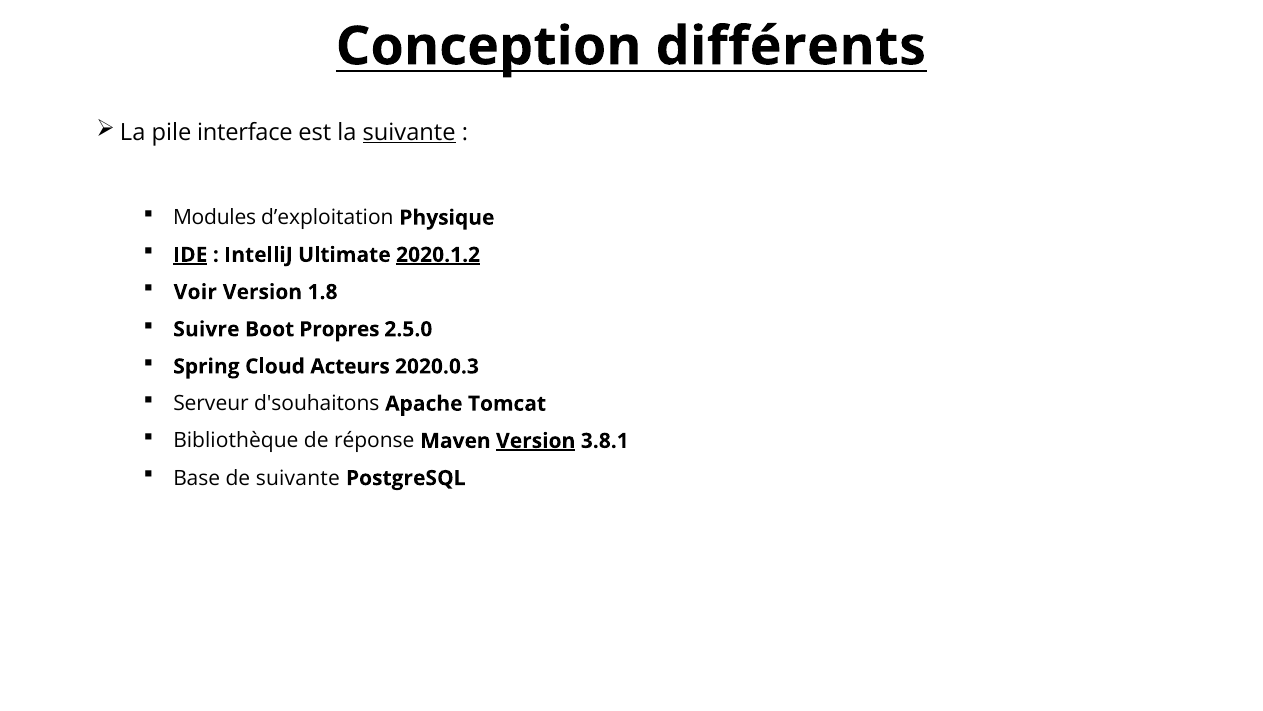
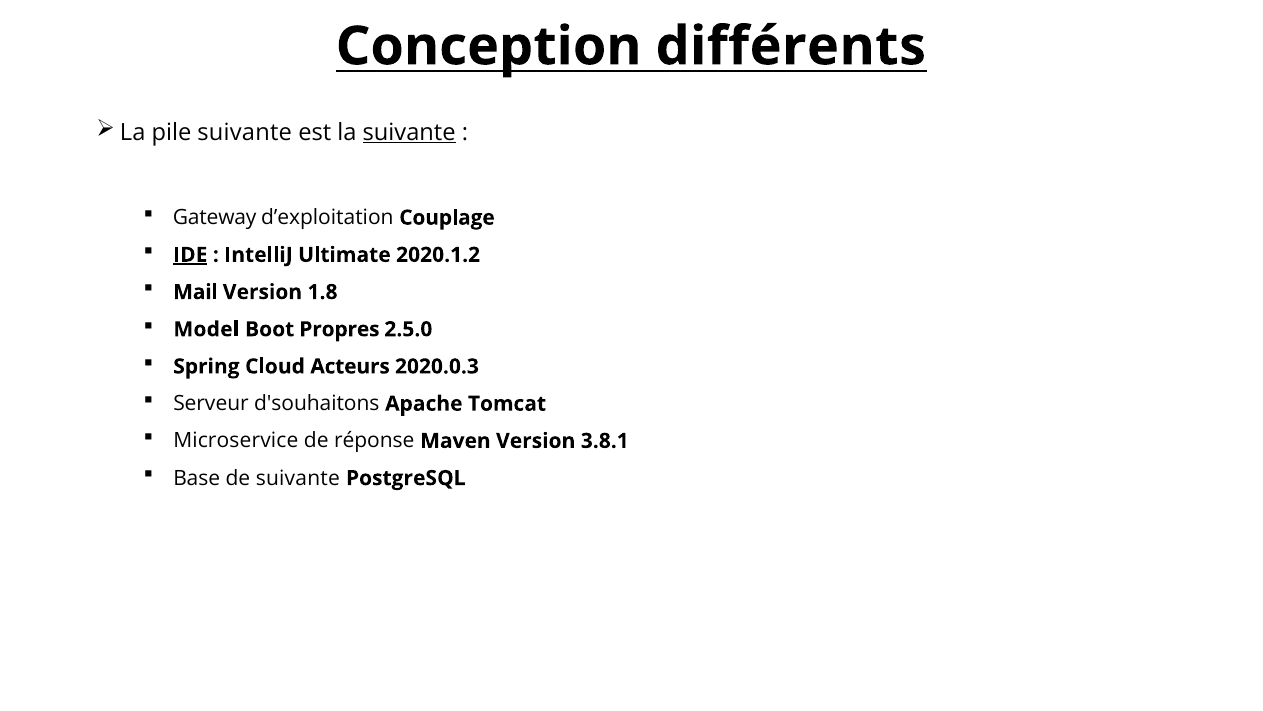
pile interface: interface -> suivante (245, 132)
Modules: Modules -> Gateway (215, 218)
Physique: Physique -> Couplage (447, 218)
2020.1.2 underline: present -> none (438, 255)
Voir: Voir -> Mail (196, 292)
Suivre: Suivre -> Model (206, 329)
Bibliothèque: Bibliothèque -> Microservice (236, 441)
Version underline: present -> none (536, 441)
